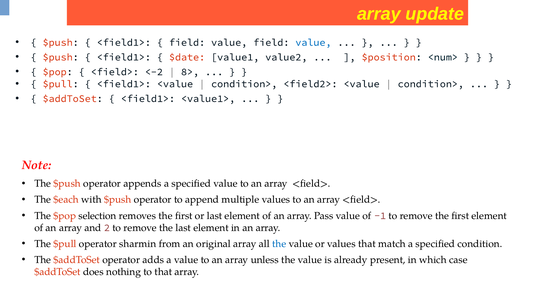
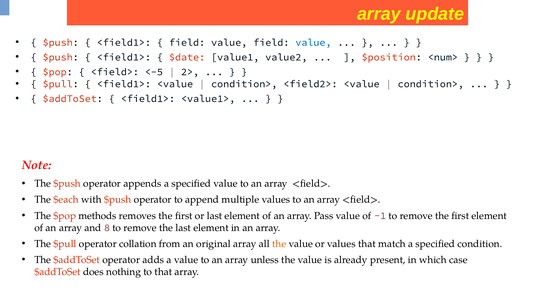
<-2: <-2 -> <-5 (154, 72)
8>: 8> -> 2> (190, 72)
selection: selection -> methods (98, 216)
2: 2 -> 8 (107, 228)
sharmin: sharmin -> collation (138, 244)
the colour: blue -> orange (279, 244)
